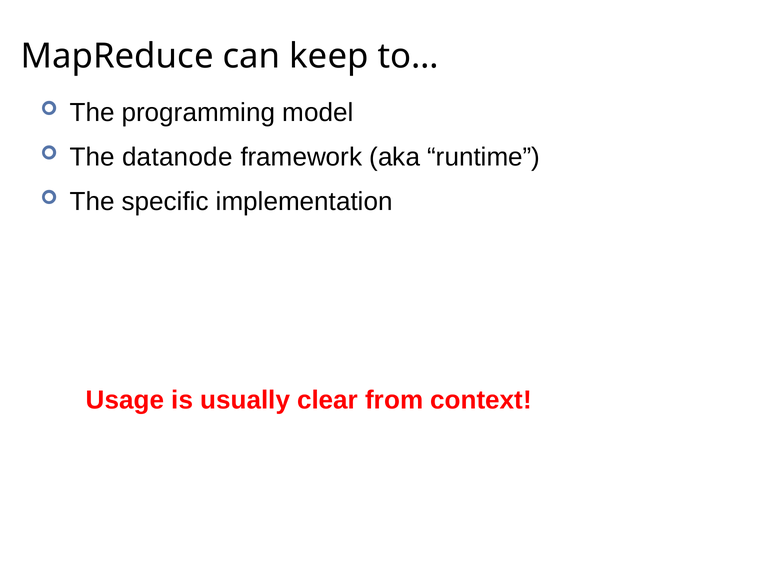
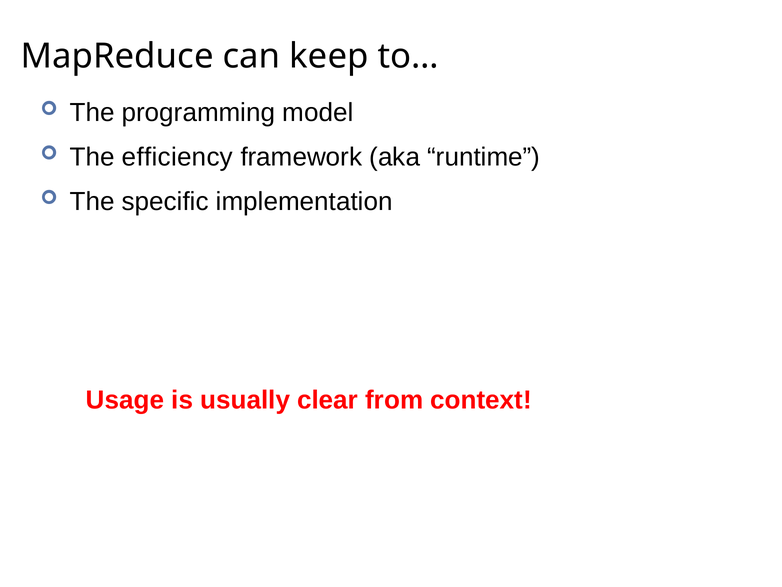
datanode: datanode -> efficiency (177, 157)
